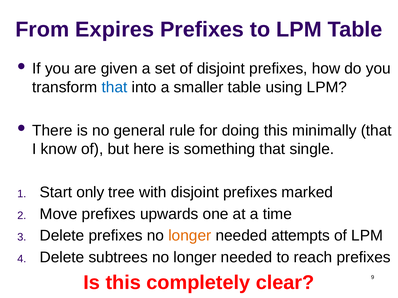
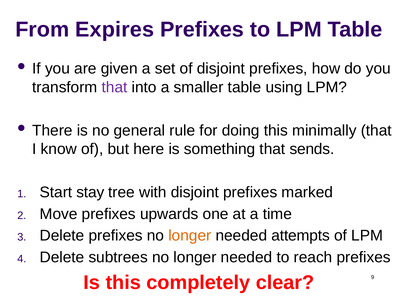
that colour: blue -> purple (115, 87)
single: single -> sends (312, 149)
only: only -> stay (90, 193)
